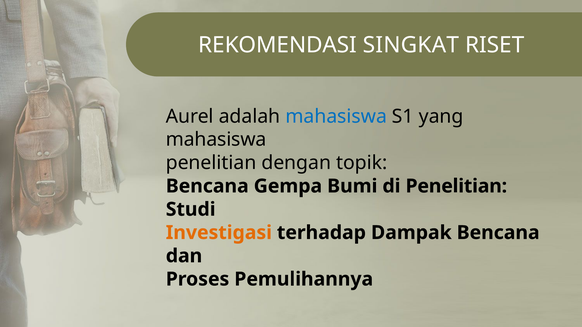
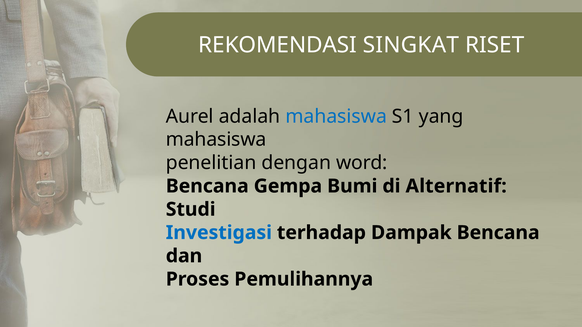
topik: topik -> word (362, 163)
di Penelitian: Penelitian -> Alternatif (456, 186)
Investigasi colour: orange -> blue (219, 233)
